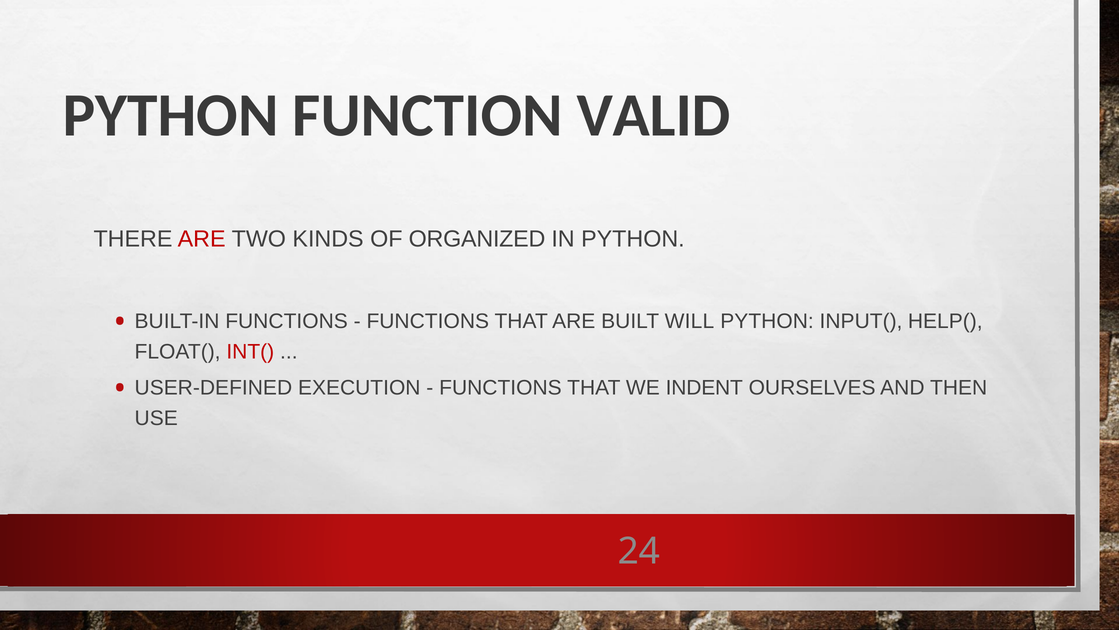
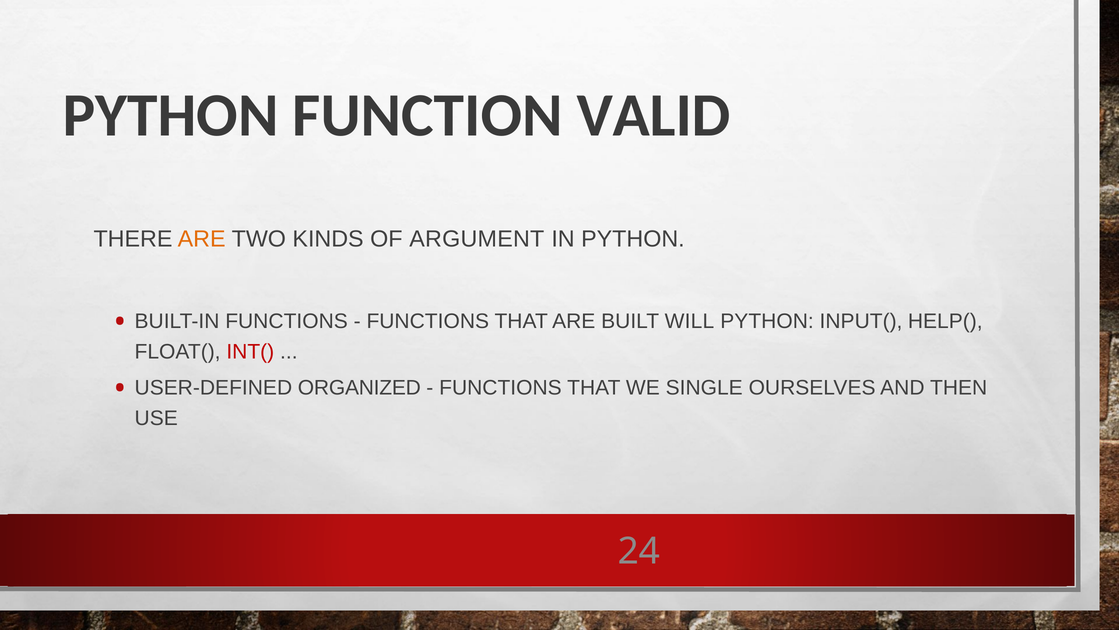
ARE colour: red -> orange (202, 239)
ORGANIZED: ORGANIZED -> ARGUMENT (477, 239)
EXECUTION: EXECUTION -> ORGANIZED (359, 388)
INDENT: INDENT -> SINGLE (704, 388)
